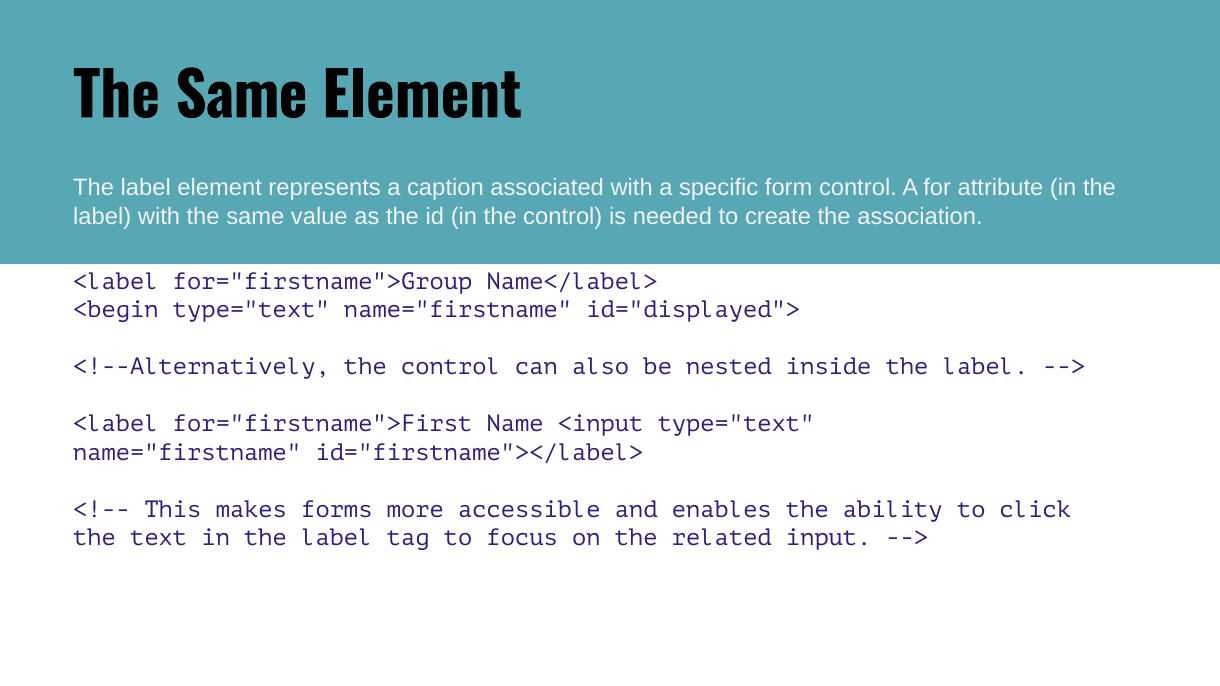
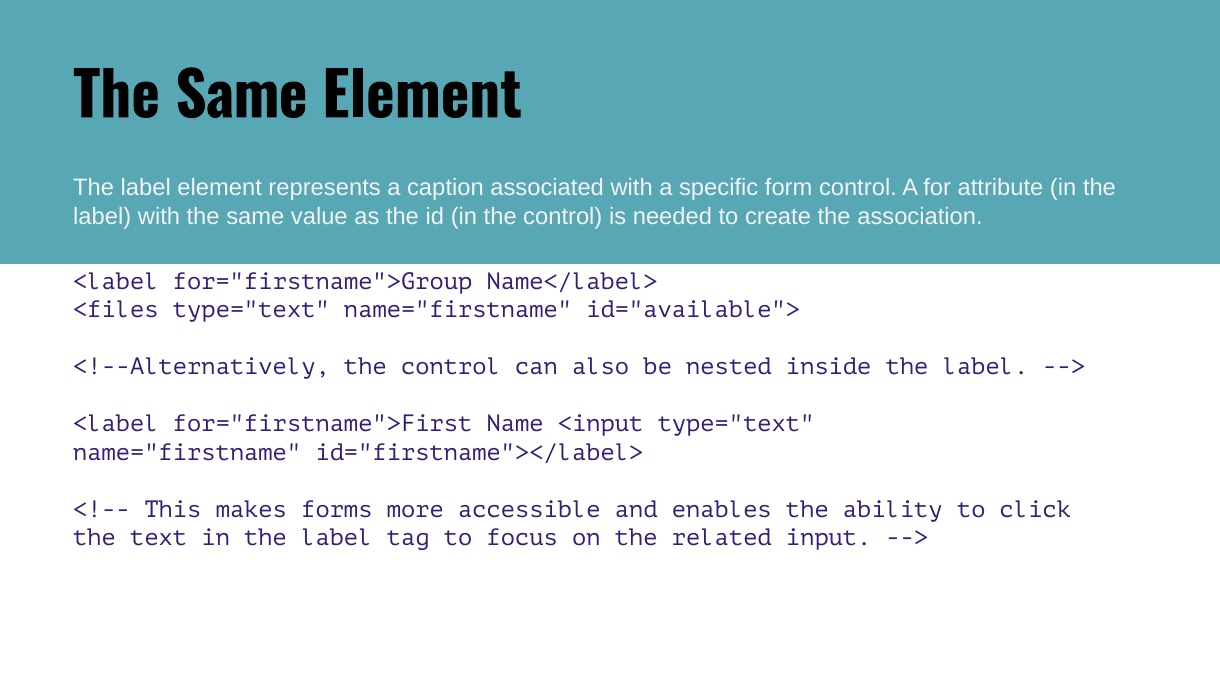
<begin: <begin -> <files (116, 310)
id="displayed">: id="displayed"> -> id="available"> (693, 310)
